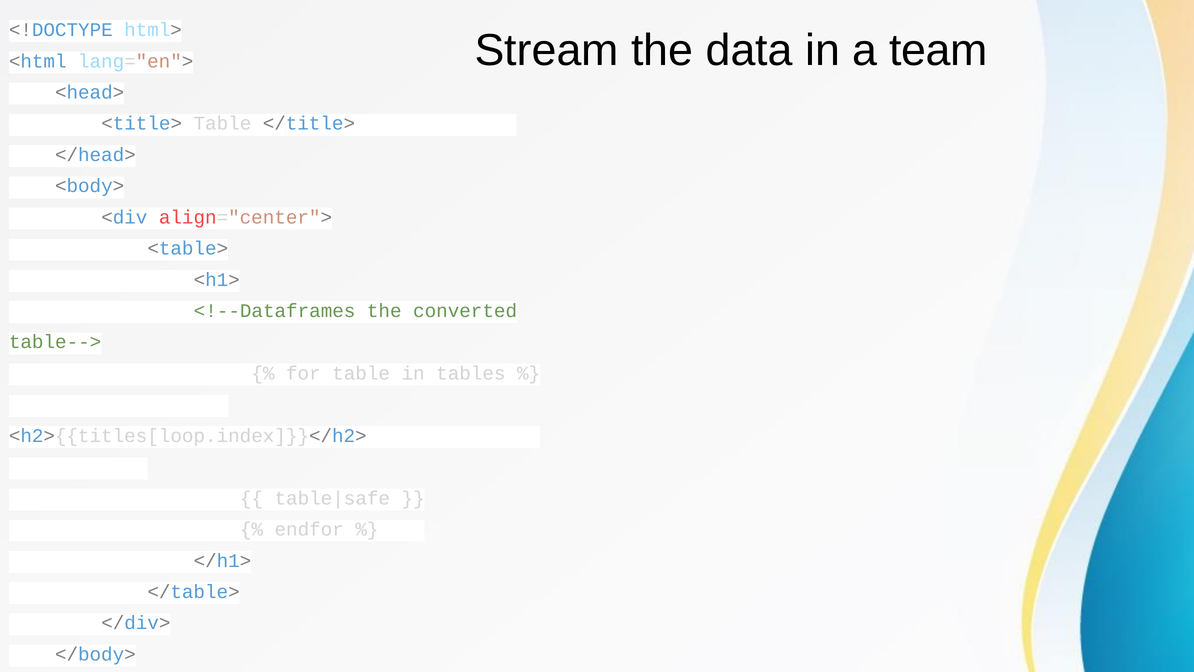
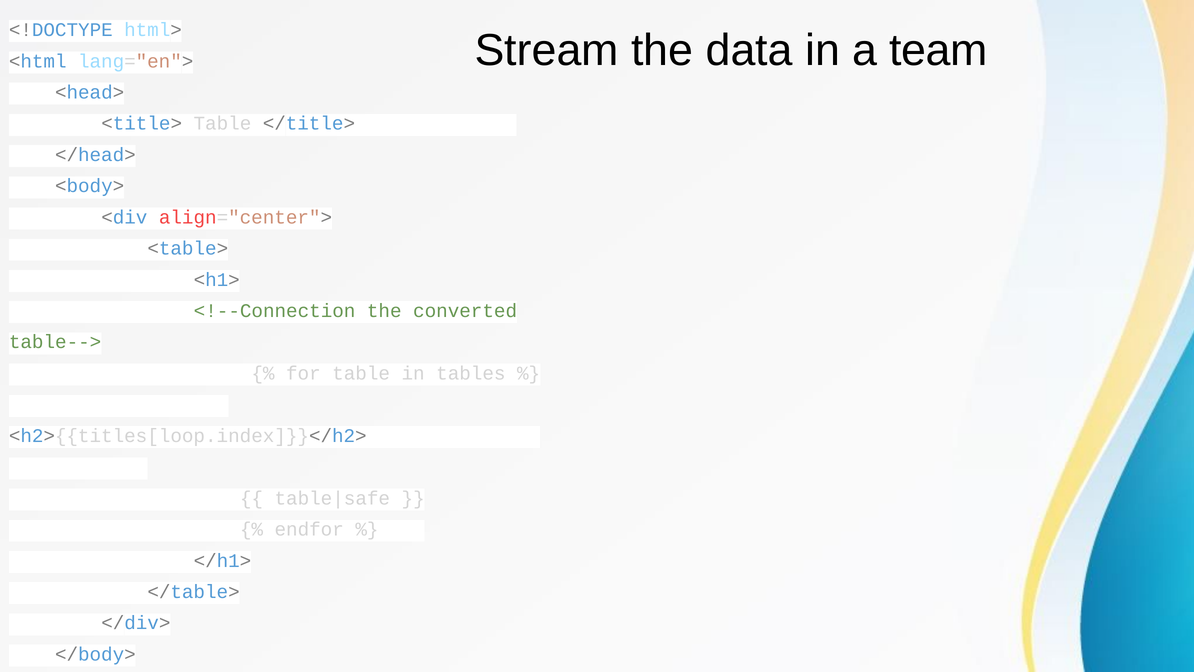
<!--Dataframes: <!--Dataframes -> <!--Connection (275, 311)
